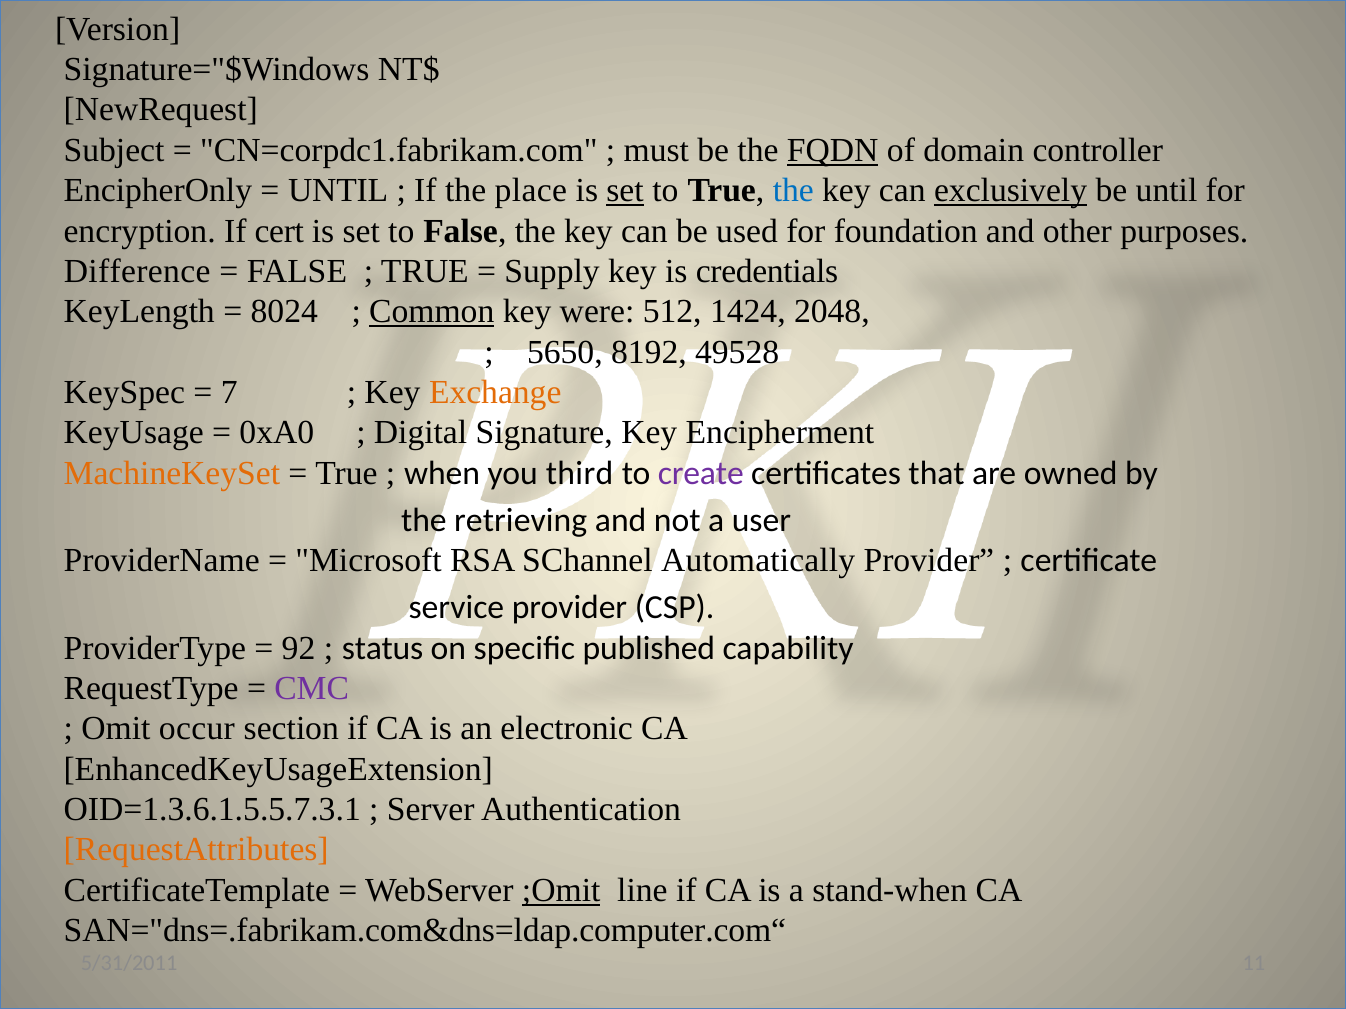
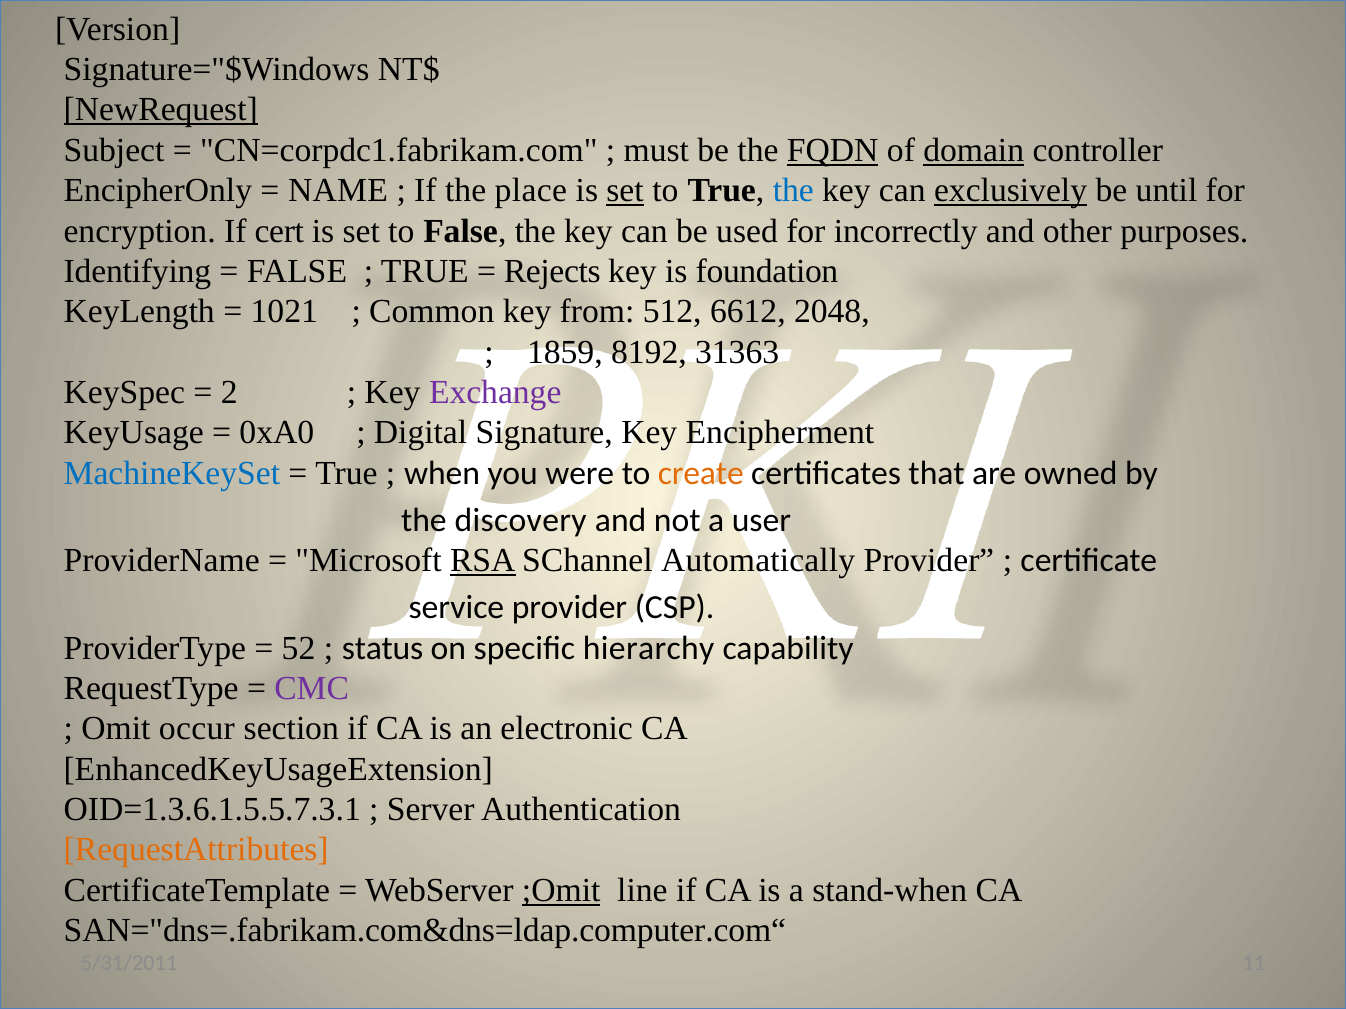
NewRequest underline: none -> present (161, 110)
domain underline: none -> present (974, 150)
UNTIL: UNTIL -> NAME (338, 191)
foundation: foundation -> incorrectly (906, 231)
Difference: Difference -> Identifying (137, 271)
Supply: Supply -> Rejects (552, 271)
credentials: credentials -> foundation (767, 271)
8024: 8024 -> 1021 (284, 312)
Common underline: present -> none (432, 312)
were: were -> from (597, 312)
1424: 1424 -> 6612 (748, 312)
5650: 5650 -> 1859 (565, 352)
49528: 49528 -> 31363 (737, 352)
7: 7 -> 2 (229, 393)
Exchange colour: orange -> purple (495, 393)
MachineKeySet colour: orange -> blue (172, 473)
third: third -> were (580, 473)
create colour: purple -> orange (701, 473)
retrieving: retrieving -> discovery (521, 520)
RSA underline: none -> present (483, 561)
92: 92 -> 52 (299, 648)
published: published -> hierarchy (649, 648)
